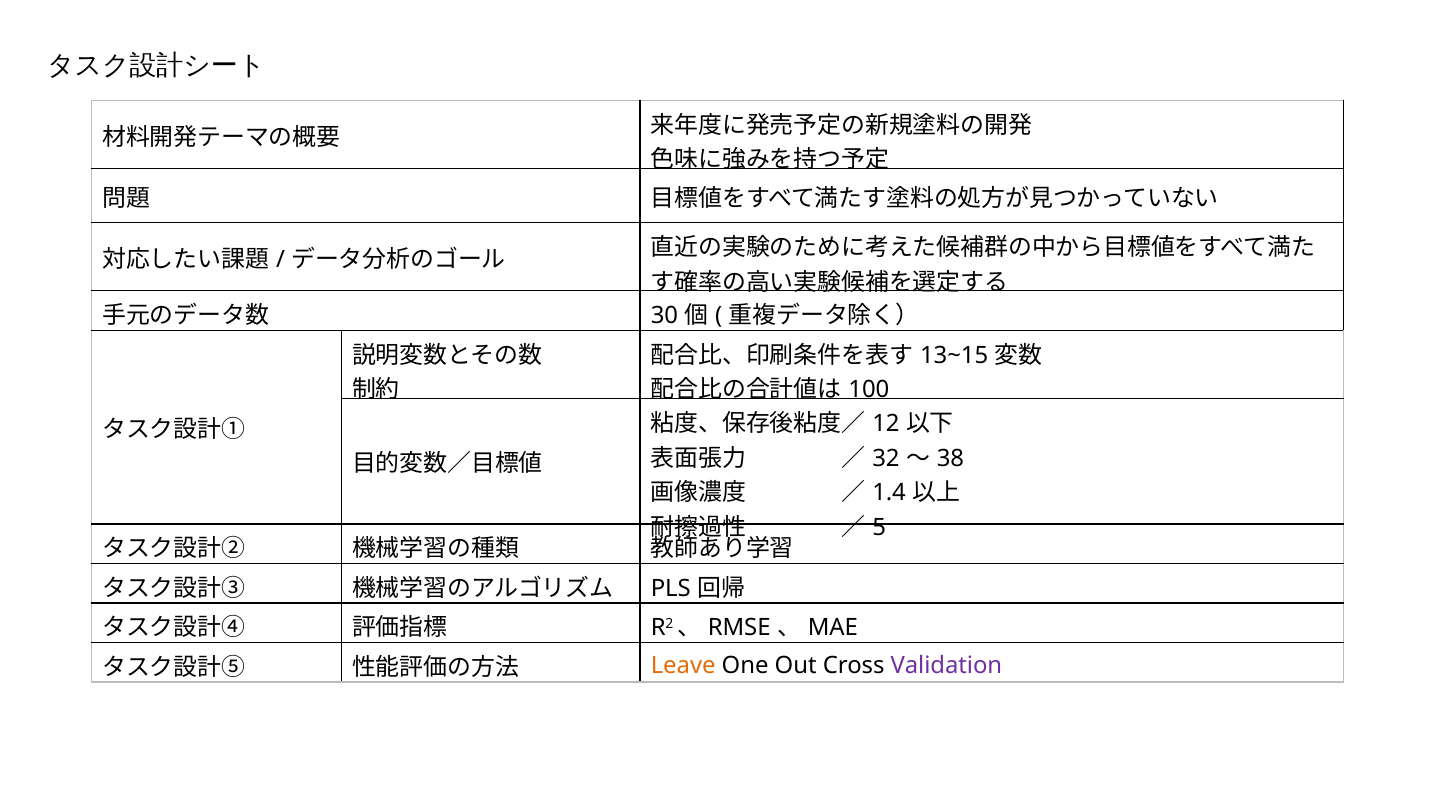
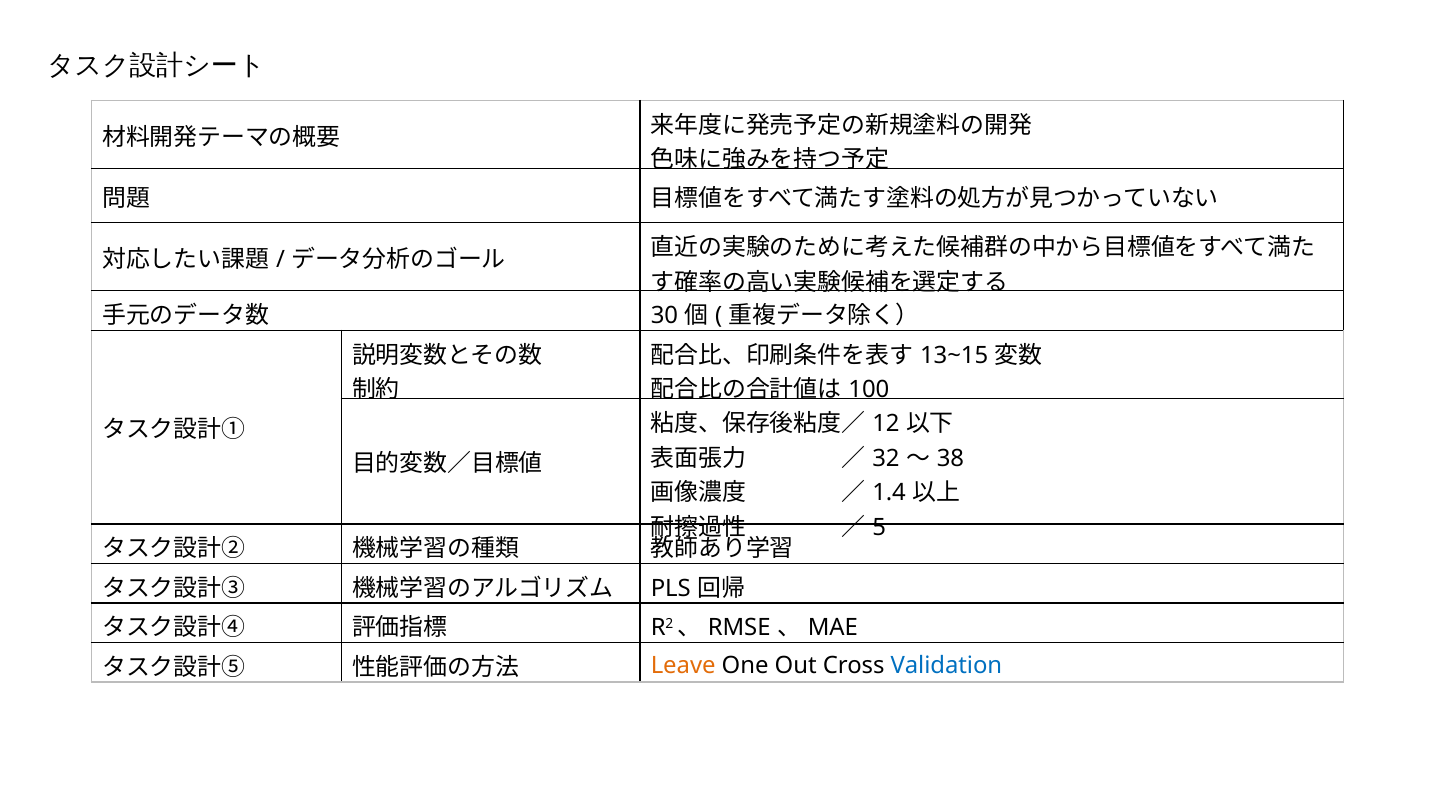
Validation colour: purple -> blue (946, 666)
